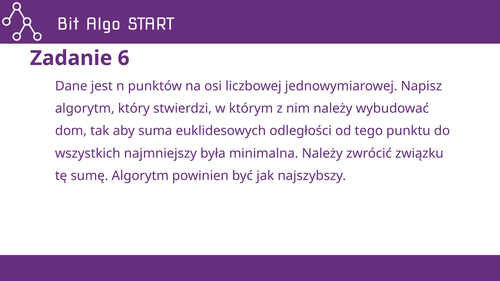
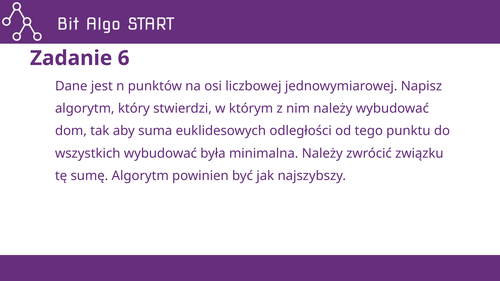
wszystkich najmniejszy: najmniejszy -> wybudować (160, 153)
